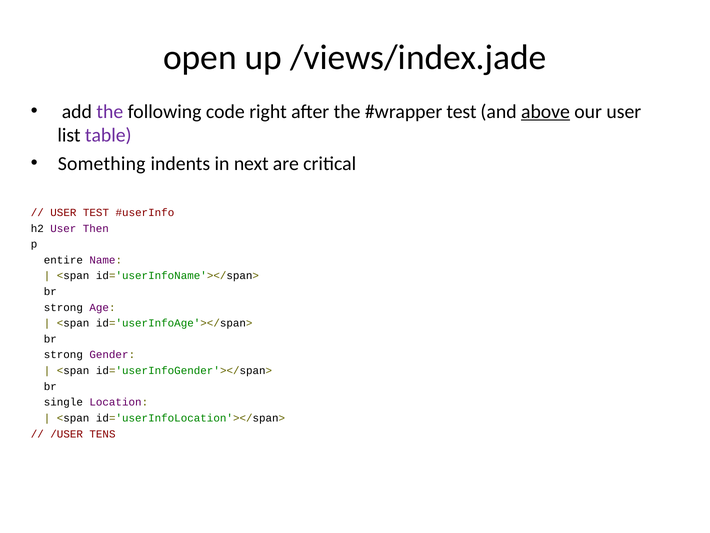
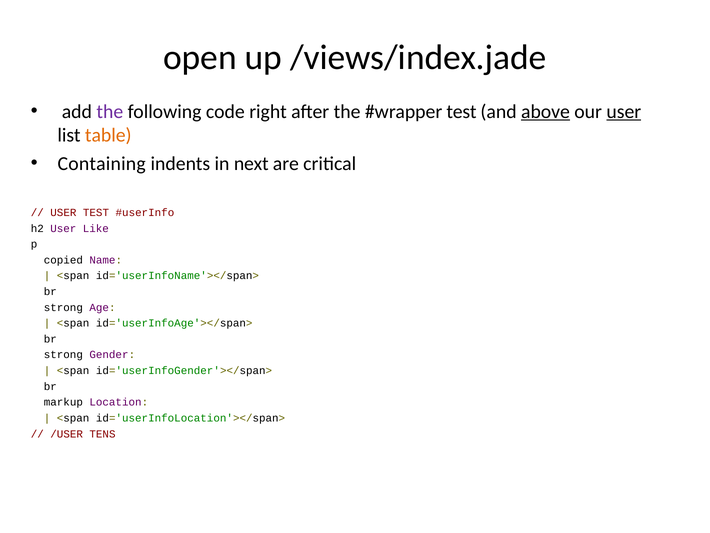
user underline: none -> present (624, 111)
table colour: purple -> orange (108, 135)
Something: Something -> Containing (102, 164)
Then: Then -> Like (96, 228)
entire: entire -> copied (63, 260)
single: single -> markup (63, 402)
